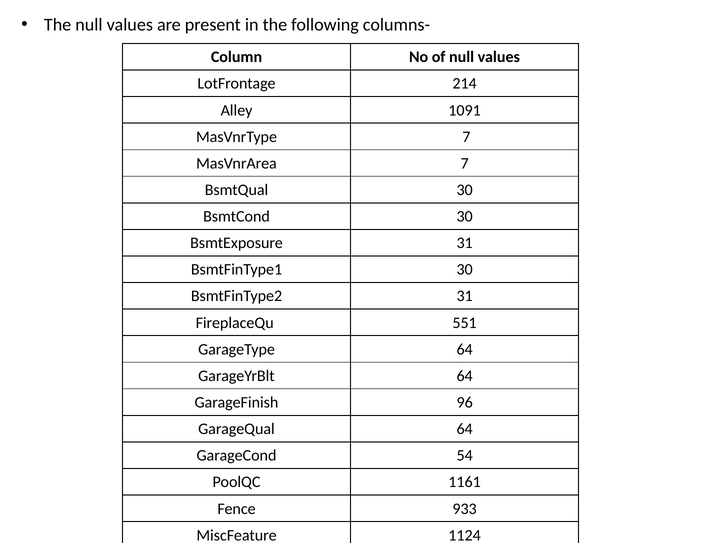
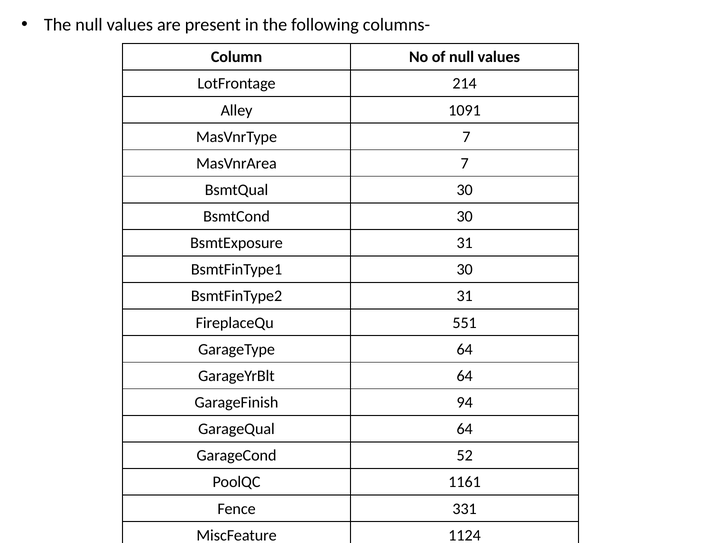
96: 96 -> 94 (465, 402)
54: 54 -> 52 (465, 456)
933: 933 -> 331 (465, 509)
